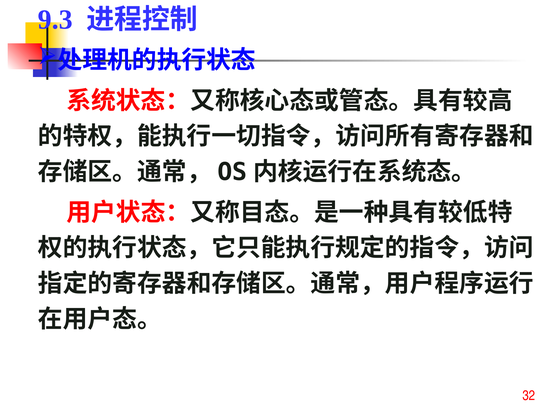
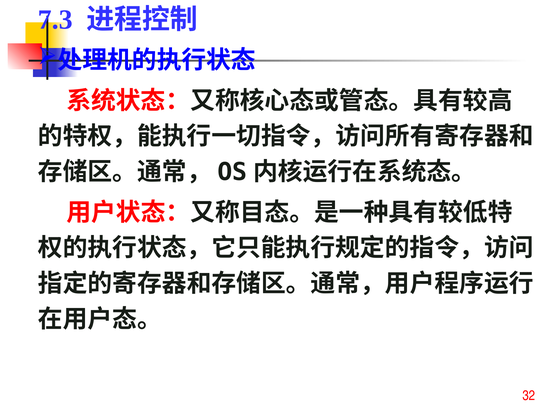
9.3: 9.3 -> 7.3 (55, 20)
